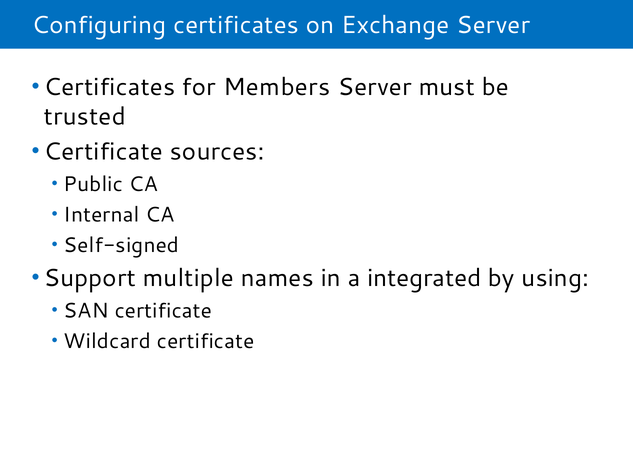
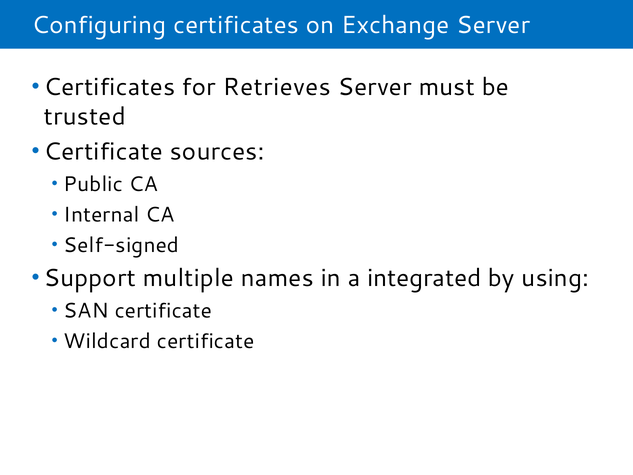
Members: Members -> Retrieves (277, 87)
